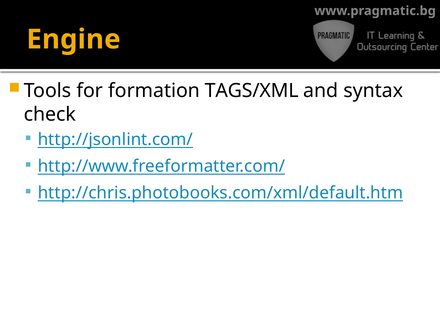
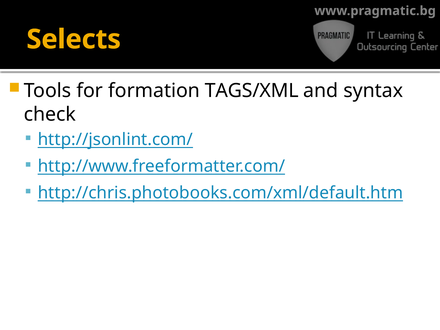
Engine: Engine -> Selects (74, 39)
